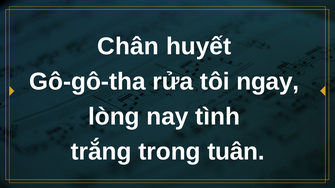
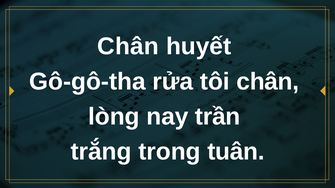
tôi ngay: ngay -> chân (268, 82)
tình: tình -> trần (218, 117)
